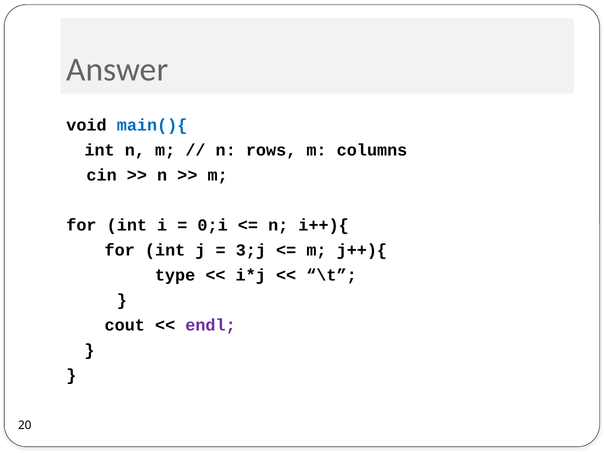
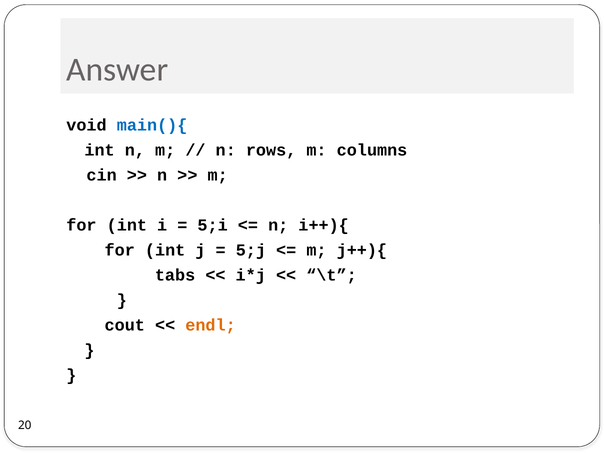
0;i: 0;i -> 5;i (213, 225)
3;j: 3;j -> 5;j (251, 250)
type: type -> tabs (175, 275)
endl colour: purple -> orange (211, 325)
